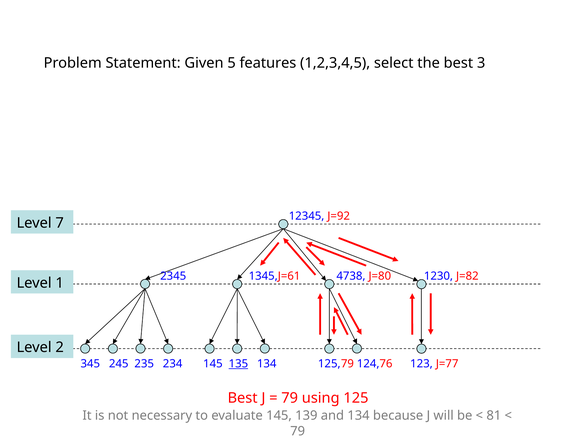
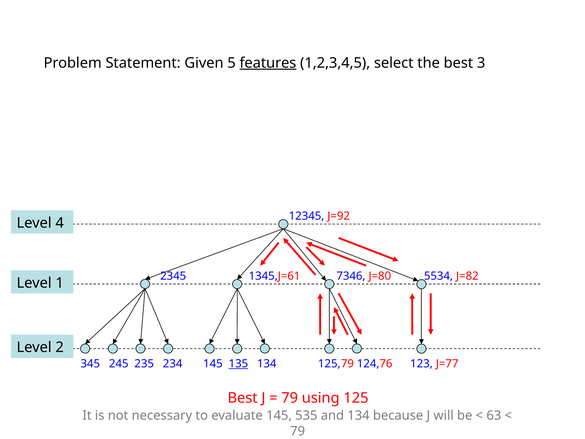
features underline: none -> present (268, 63)
7: 7 -> 4 (60, 223)
4738: 4738 -> 7346 (351, 276)
1230: 1230 -> 5534 (439, 276)
139: 139 -> 535 (306, 415)
81: 81 -> 63 (494, 415)
